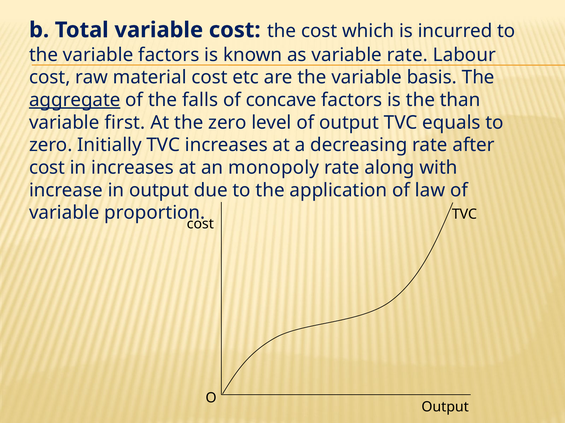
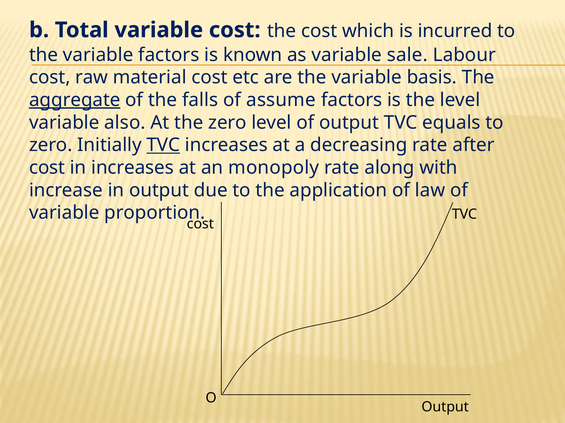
variable rate: rate -> sale (407, 55)
concave: concave -> assume (281, 100)
the than: than -> level (460, 100)
first: first -> also (125, 123)
TVC underline: none -> present (163, 145)
